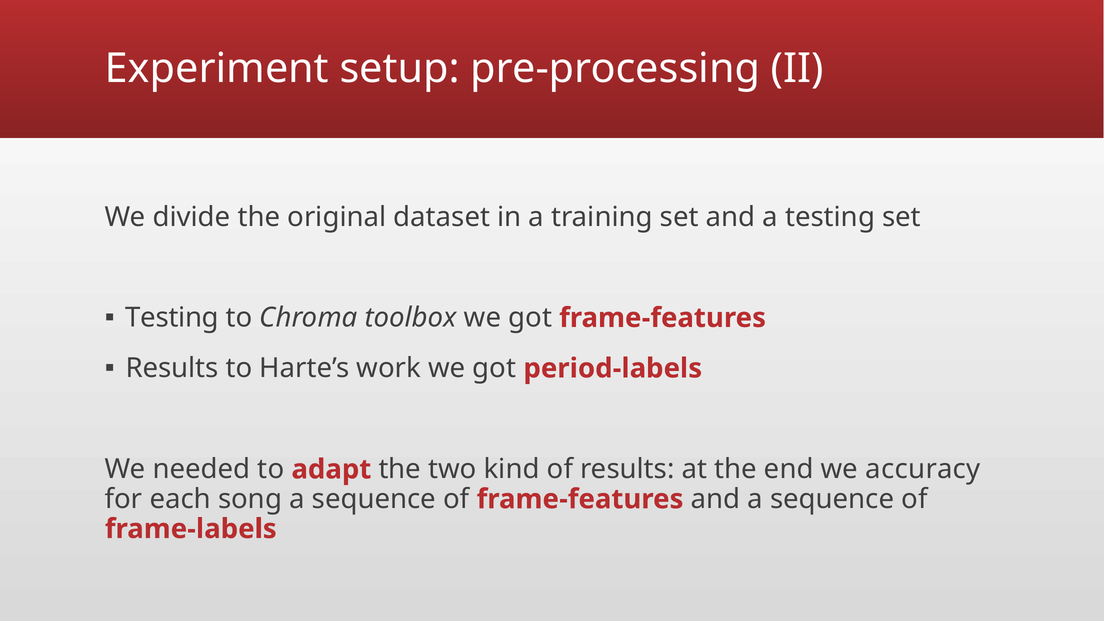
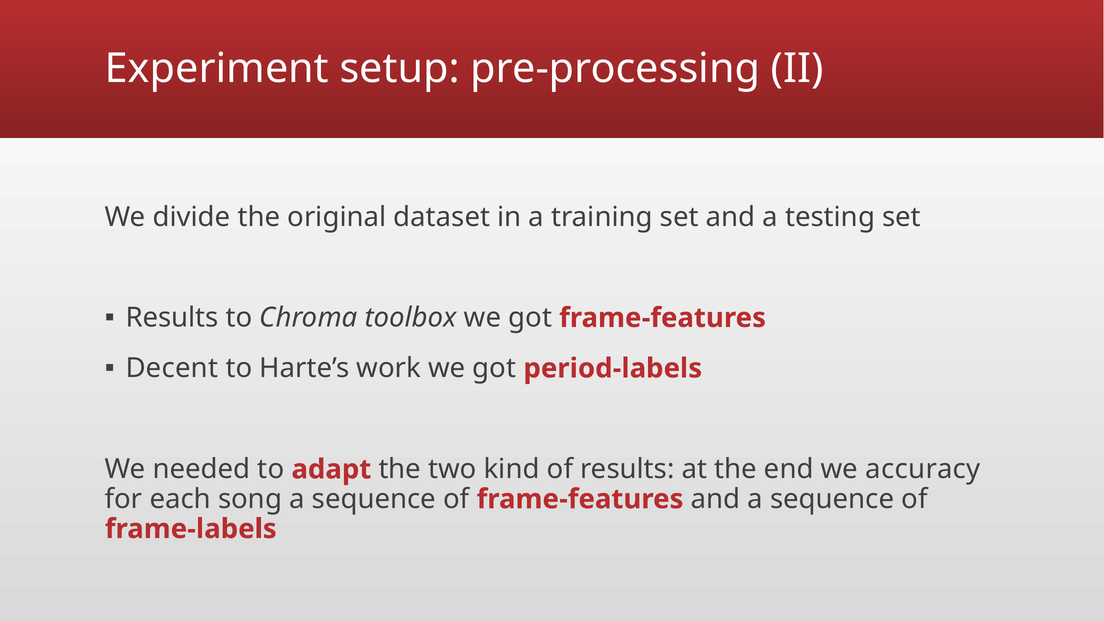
Testing: Testing -> Results (172, 318)
Results: Results -> Decent (172, 368)
